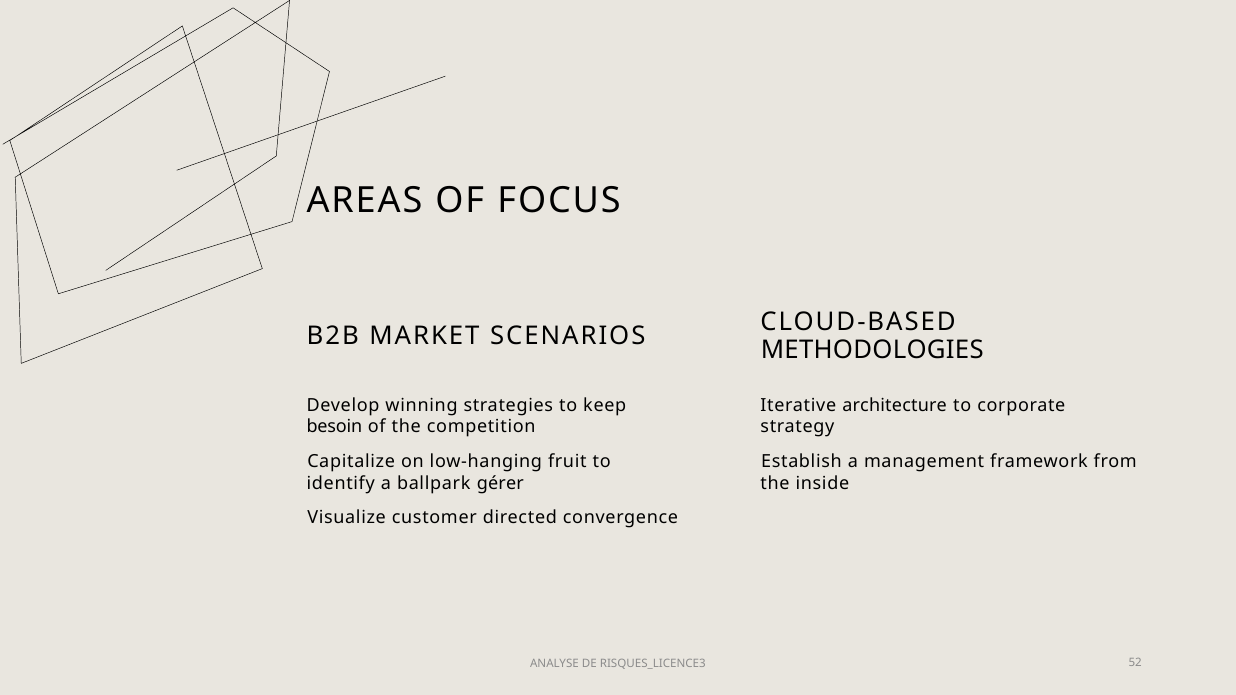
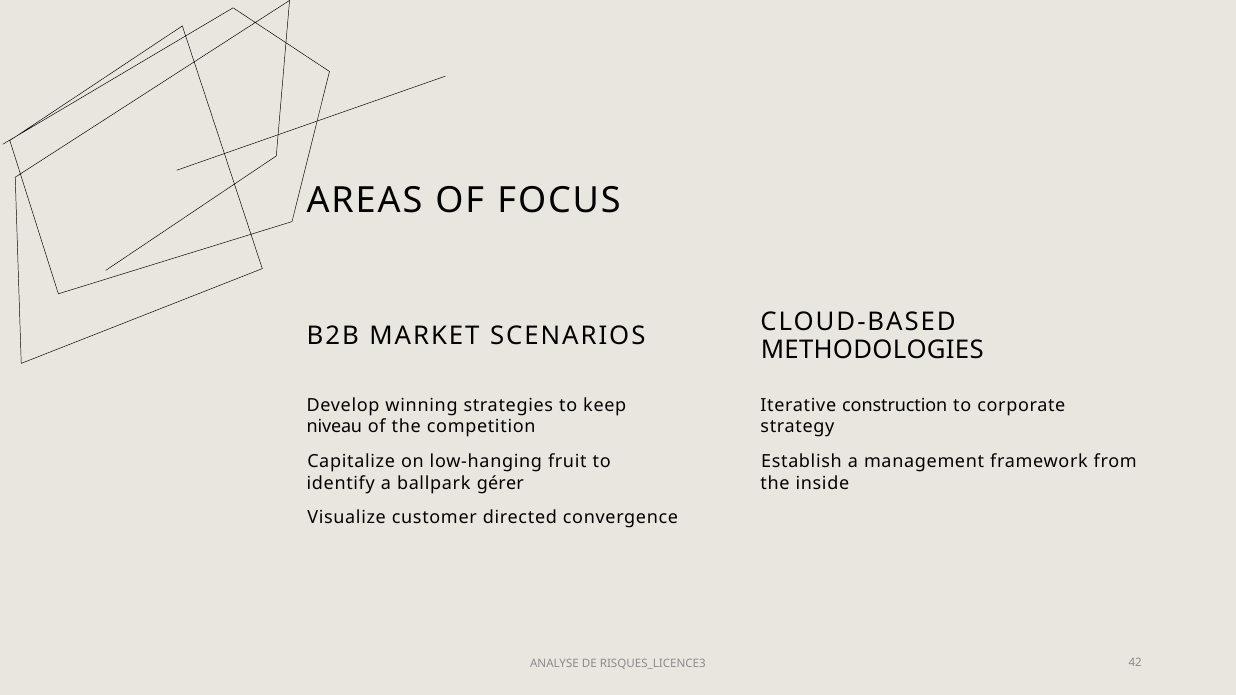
architecture: architecture -> construction (895, 406)
besoin: besoin -> niveau (334, 427)
52: 52 -> 42 (1135, 663)
